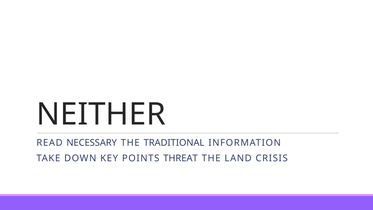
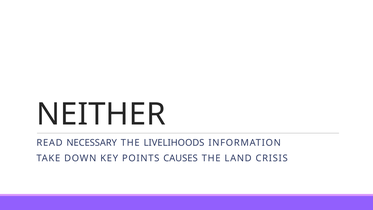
TRADITIONAL: TRADITIONAL -> LIVELIHOODS (174, 143)
THREAT: THREAT -> CAUSES (181, 158)
